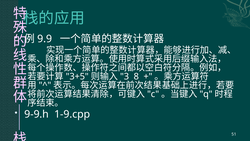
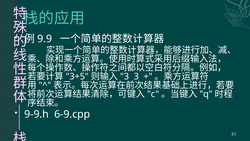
8: 8 -> 3 (136, 76)
1-9.cpp: 1-9.cpp -> 6-9.cpp (72, 114)
